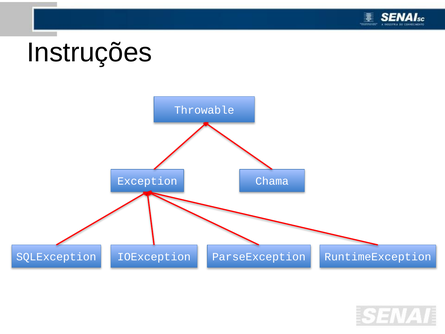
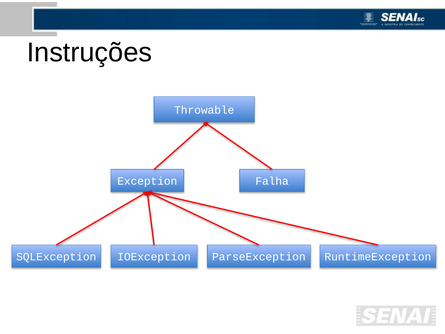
Chama: Chama -> Falha (272, 181)
